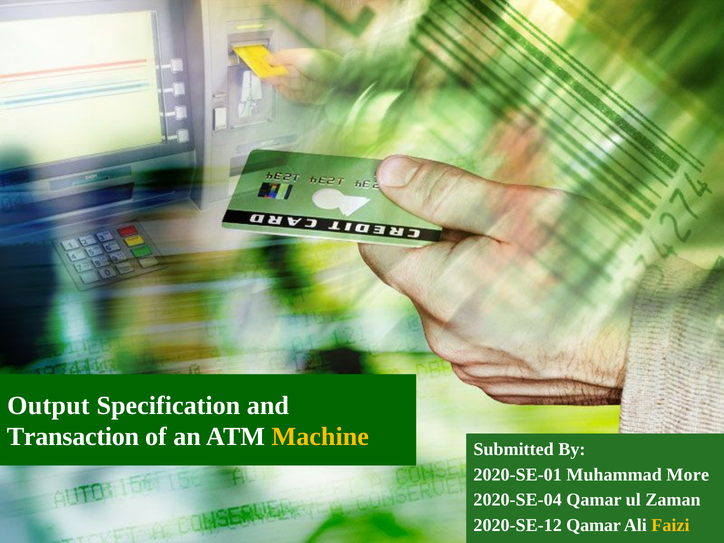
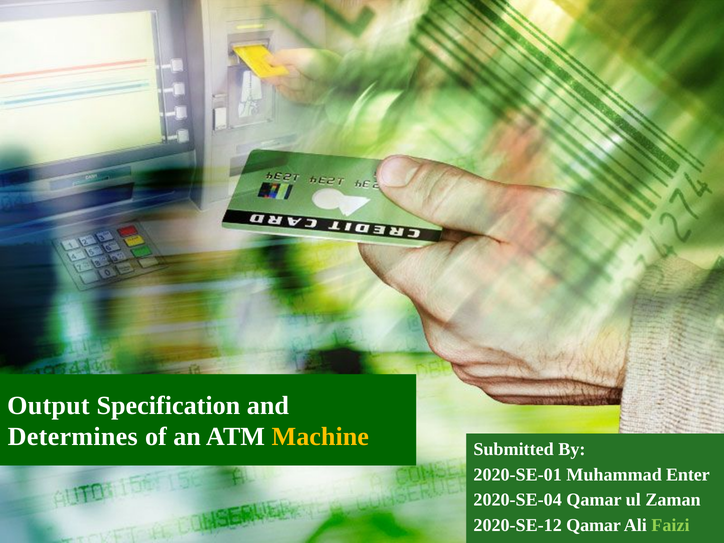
Transaction: Transaction -> Determines (73, 437)
More: More -> Enter (688, 475)
Faizi colour: yellow -> light green (670, 525)
